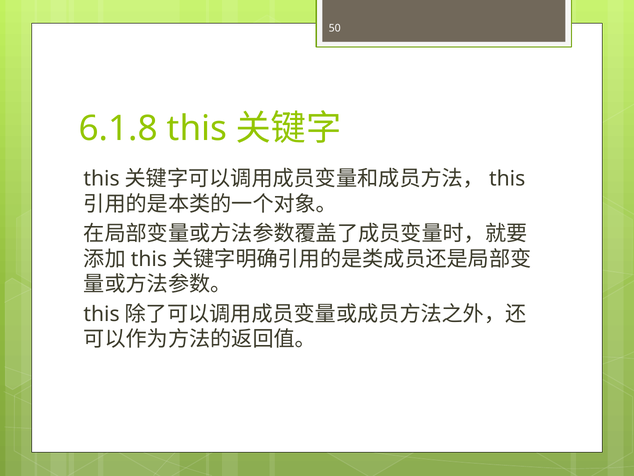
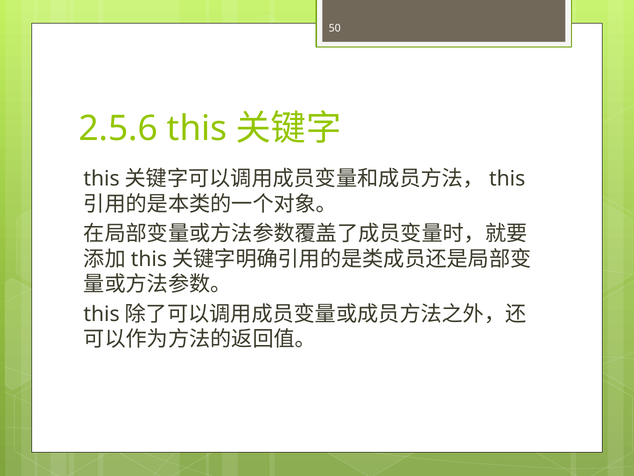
6.1.8: 6.1.8 -> 2.5.6 (118, 129)
